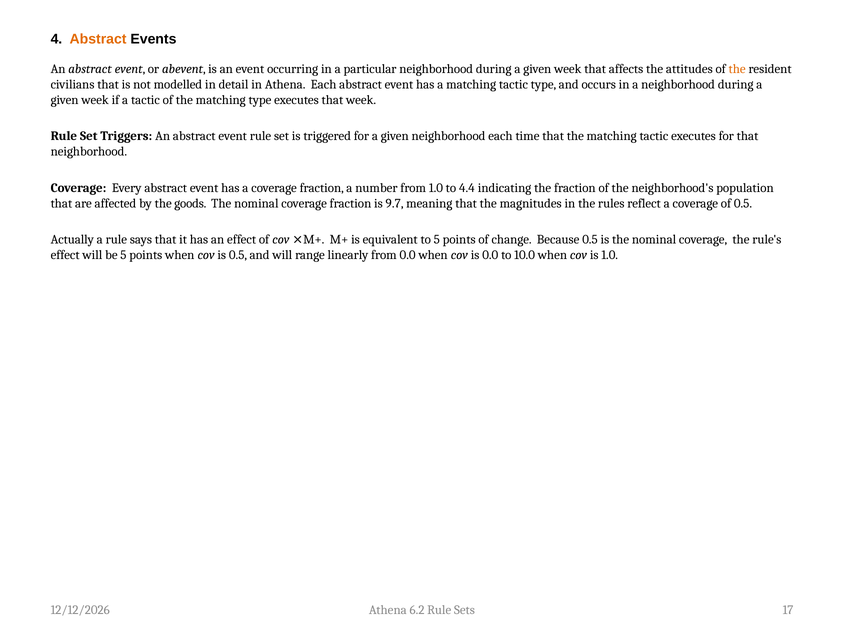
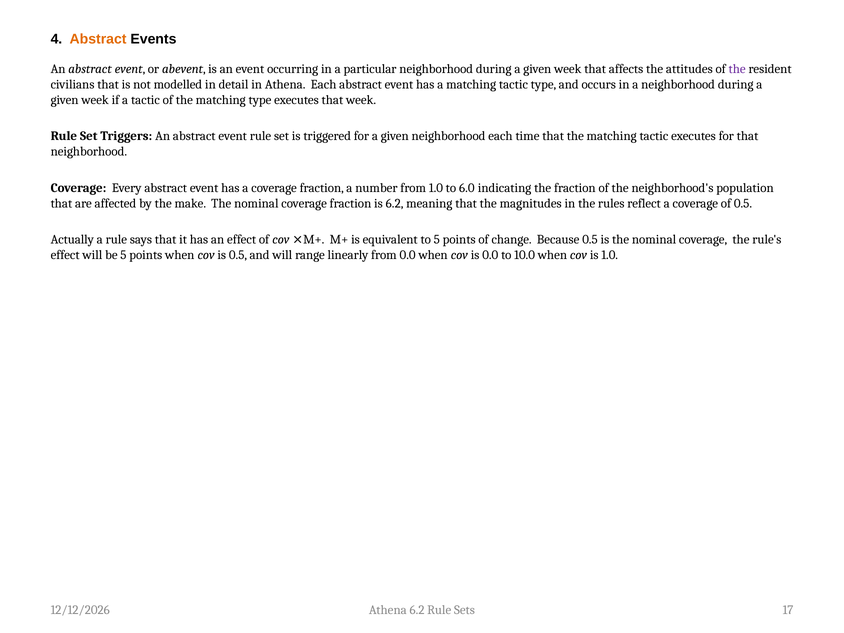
the colour: orange -> purple (737, 69)
4.4: 4.4 -> 6.0 (467, 188)
goods: goods -> make (190, 203)
is 9.7: 9.7 -> 6.2 (395, 203)
